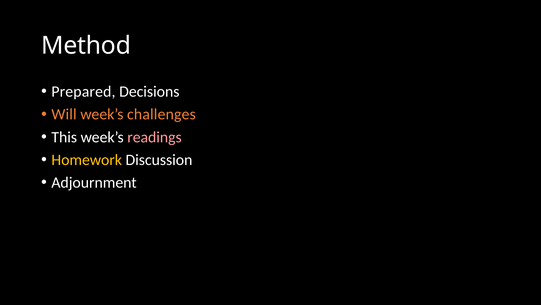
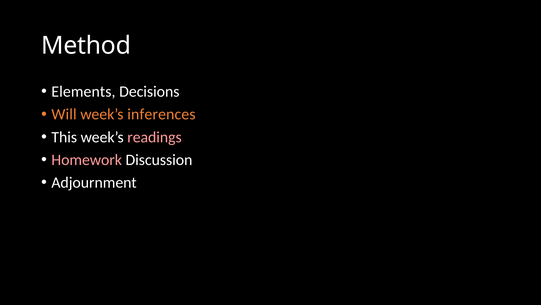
Prepared: Prepared -> Elements (83, 91)
challenges: challenges -> inferences (161, 114)
Homework colour: yellow -> pink (87, 160)
